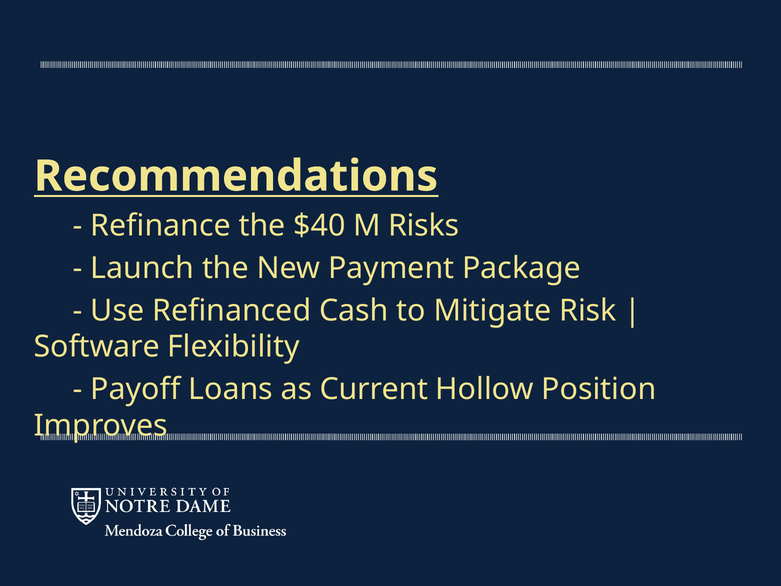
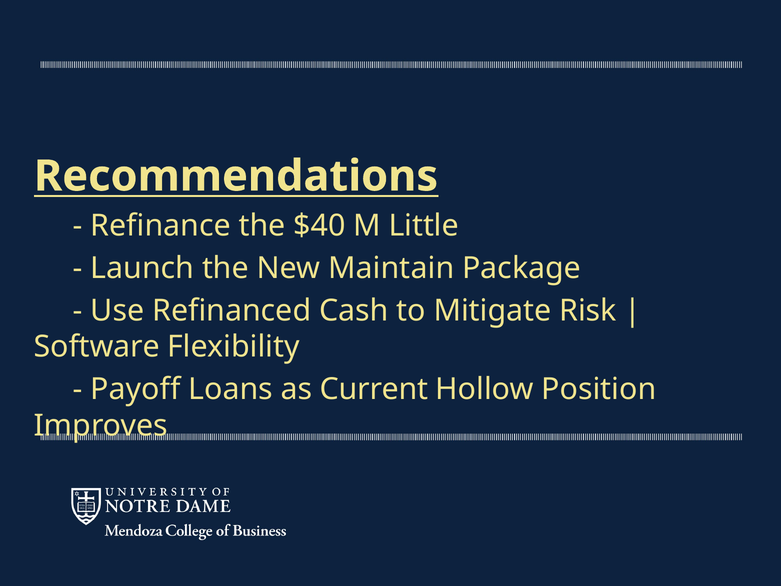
Risks: Risks -> Little (424, 225)
Payment: Payment -> Maintain (391, 268)
